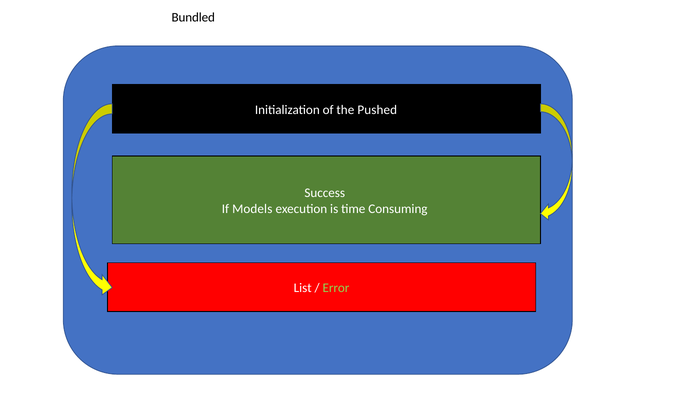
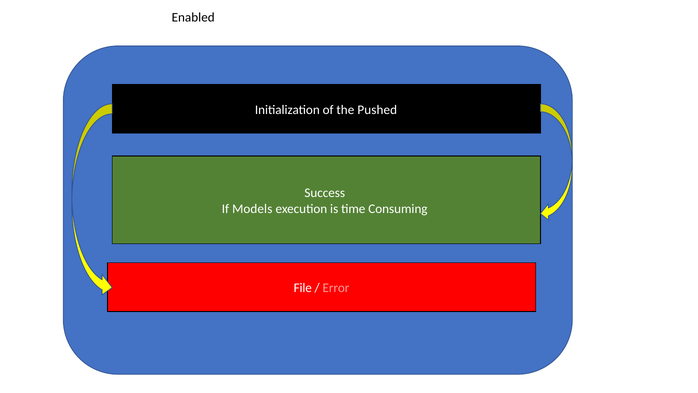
Bundled: Bundled -> Enabled (193, 17)
List: List -> File (303, 288)
Error colour: light green -> pink (336, 288)
